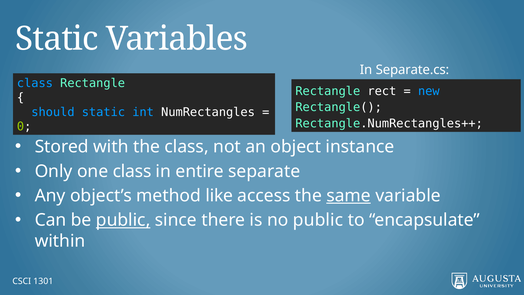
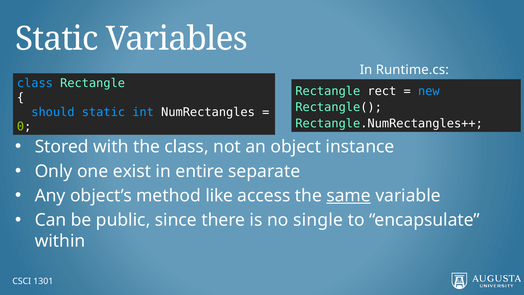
Separate.cs: Separate.cs -> Runtime.cs (412, 70)
one class: class -> exist (132, 171)
public underline: present -> none (123, 220)
no public: public -> single (318, 220)
